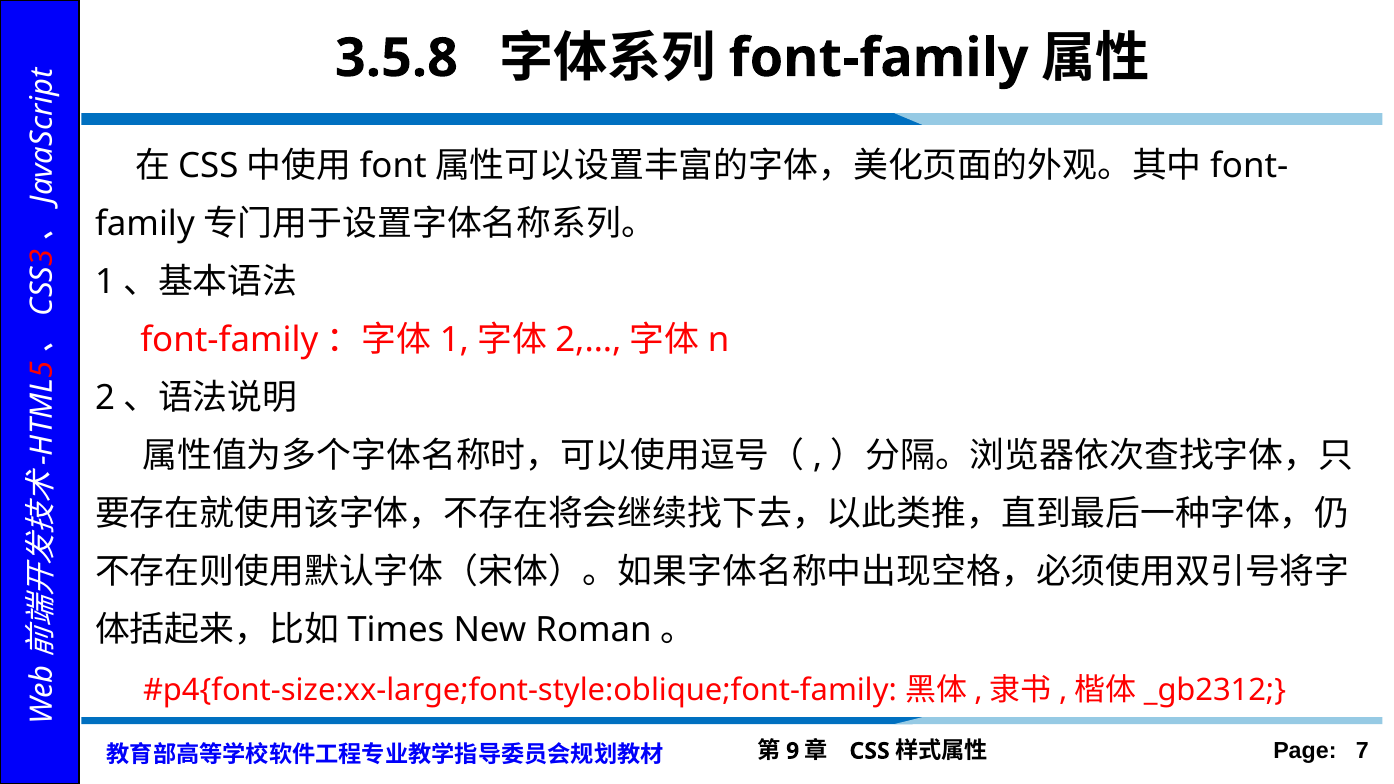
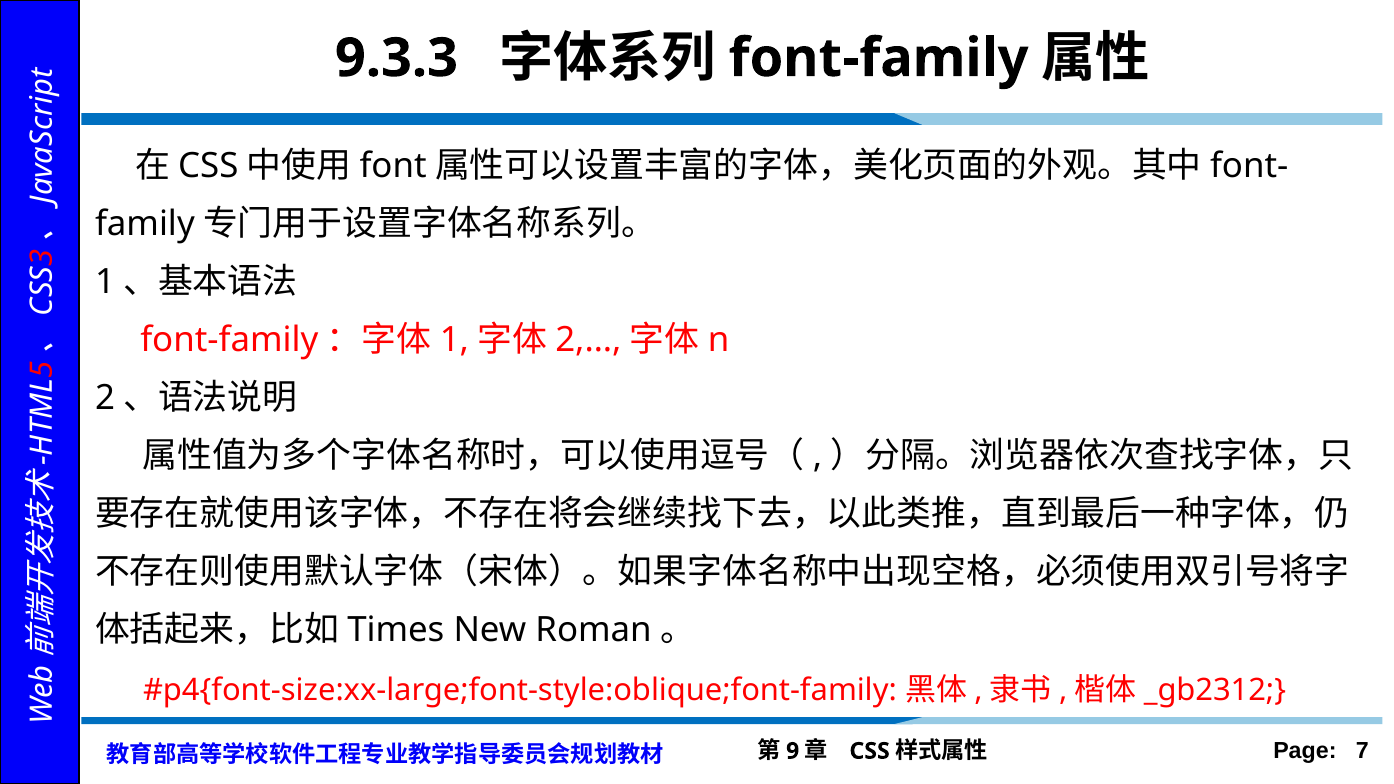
3.5.8: 3.5.8 -> 9.3.3 (396, 58)
